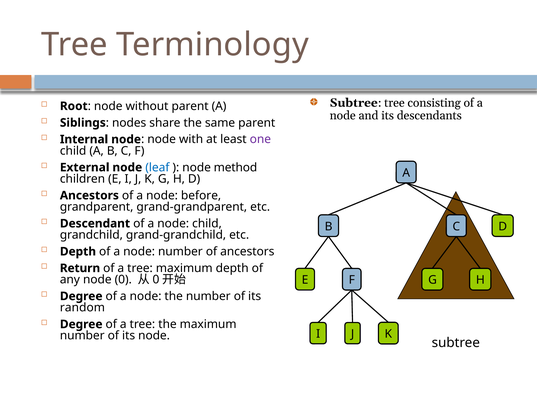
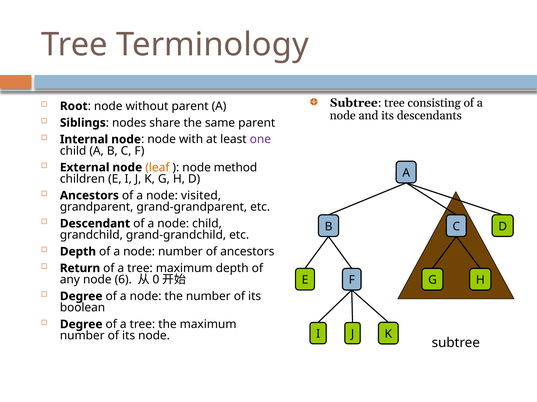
leaf colour: blue -> orange (157, 168)
before: before -> visited (201, 196)
0: 0 -> 6 (123, 280)
random: random -> boolean (82, 308)
